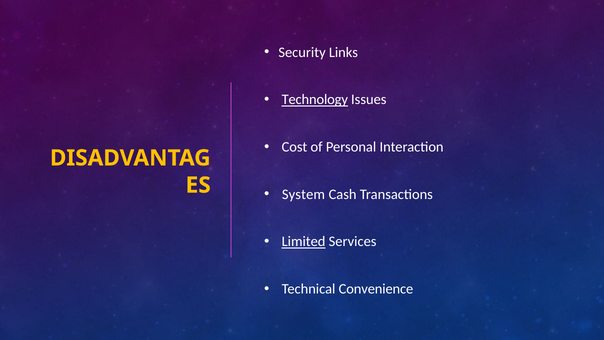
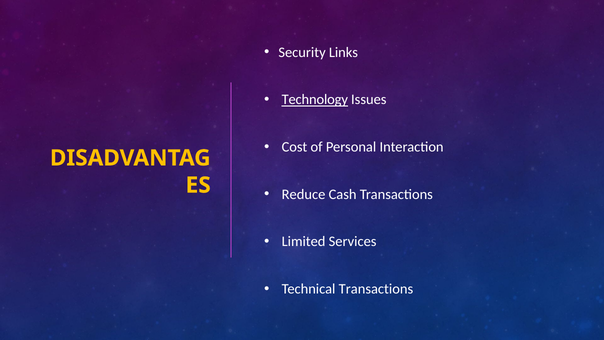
System: System -> Reduce (304, 194)
Limited underline: present -> none (304, 241)
Technical Convenience: Convenience -> Transactions (376, 289)
